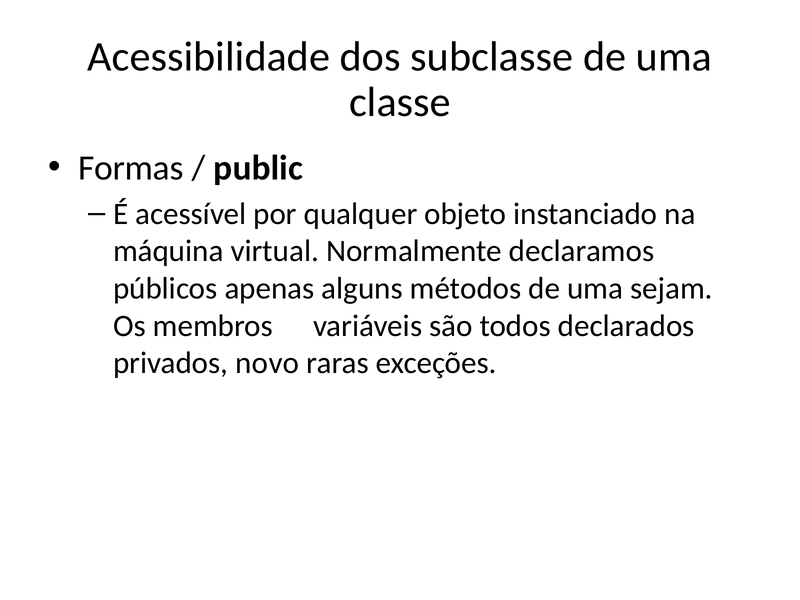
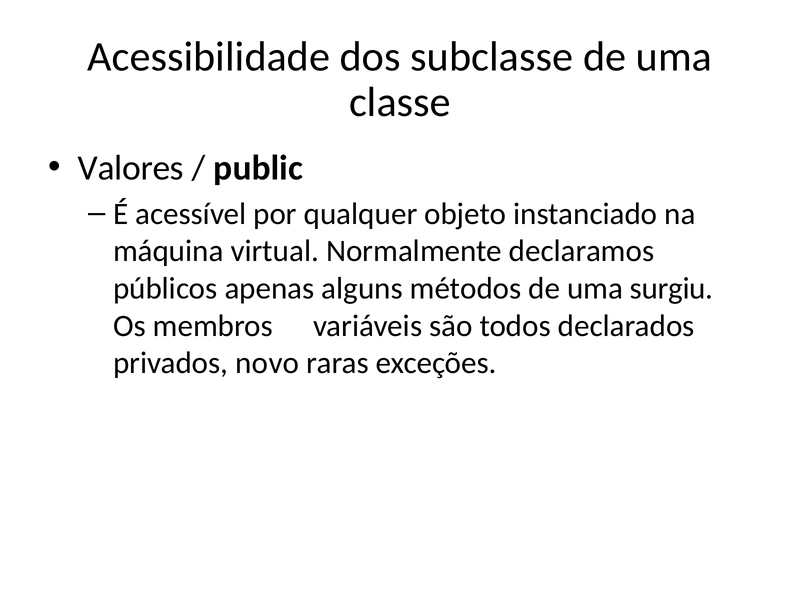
Formas: Formas -> Valores (131, 168)
sejam: sejam -> surgiu (672, 288)
